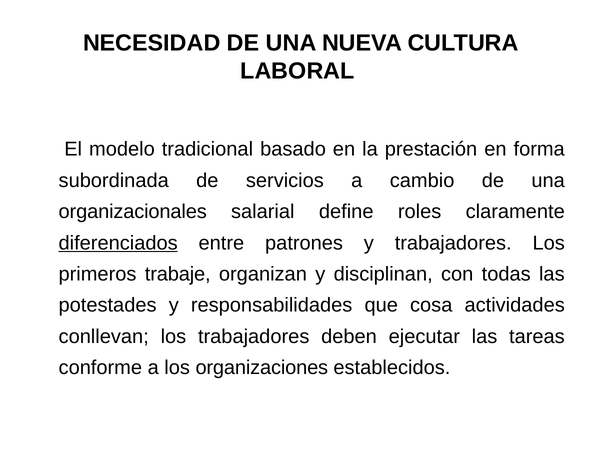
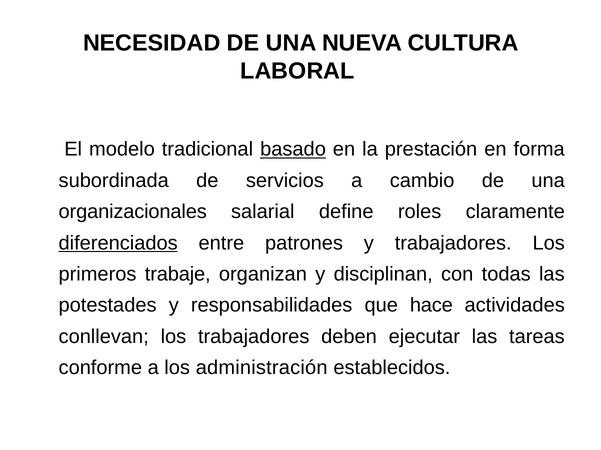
basado underline: none -> present (293, 150)
cosa: cosa -> hace (431, 306)
organizaciones: organizaciones -> administración (262, 368)
